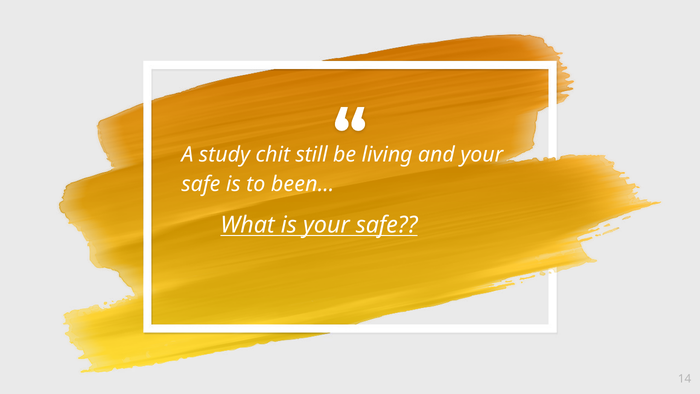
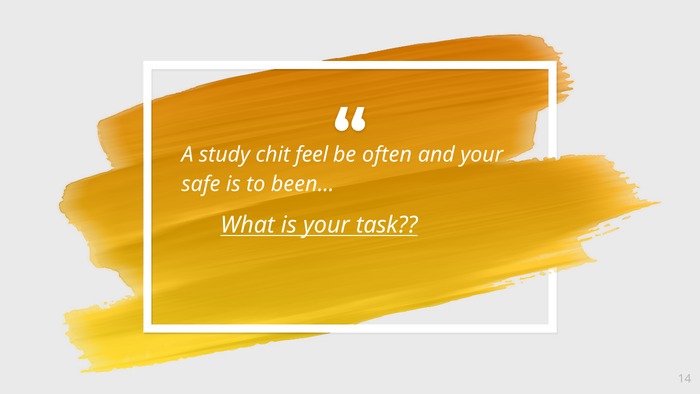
still: still -> feel (312, 154)
living: living -> often (387, 154)
is your safe: safe -> task (387, 225)
